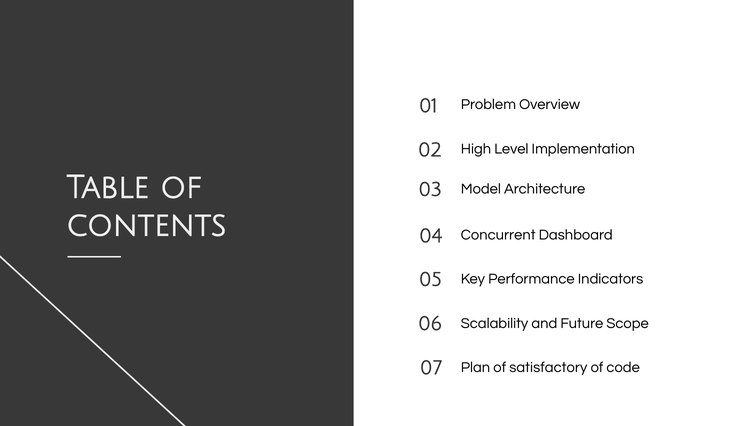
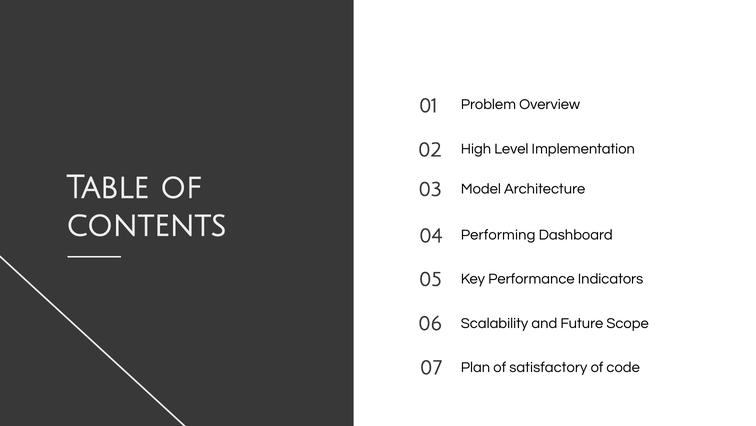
Concurrent: Concurrent -> Performing (498, 234)
